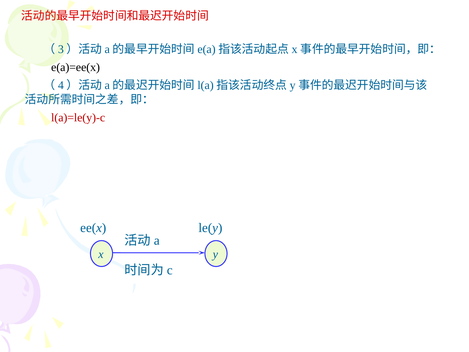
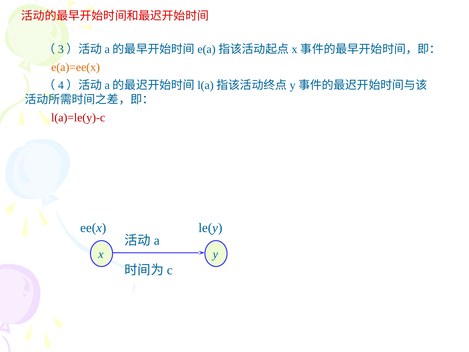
e(a)=ee(x colour: black -> orange (76, 67)
